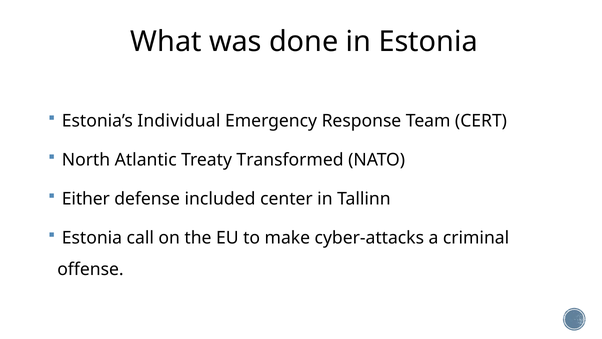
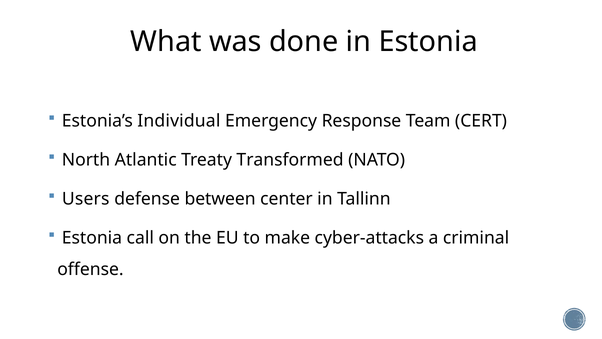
Either: Either -> Users (86, 199)
included: included -> between (220, 199)
